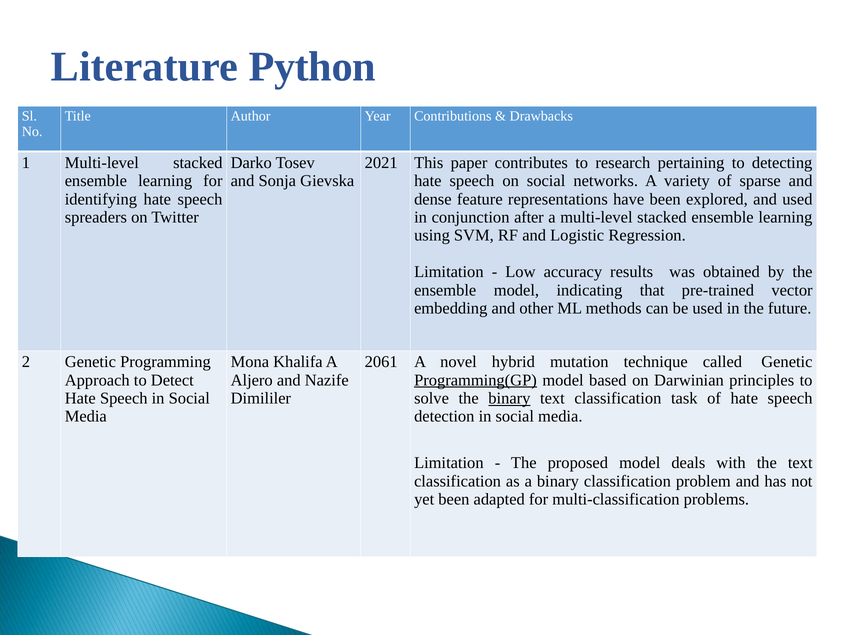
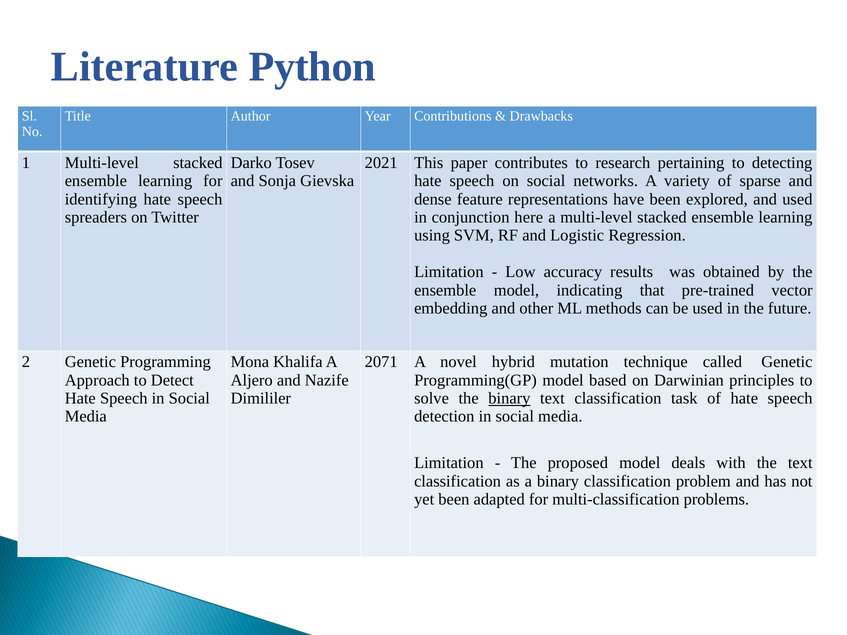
after: after -> here (529, 217)
2061: 2061 -> 2071 (381, 362)
Programming(GP underline: present -> none (475, 380)
